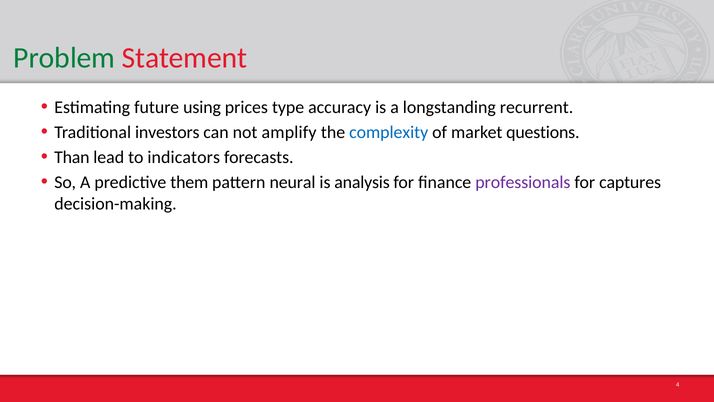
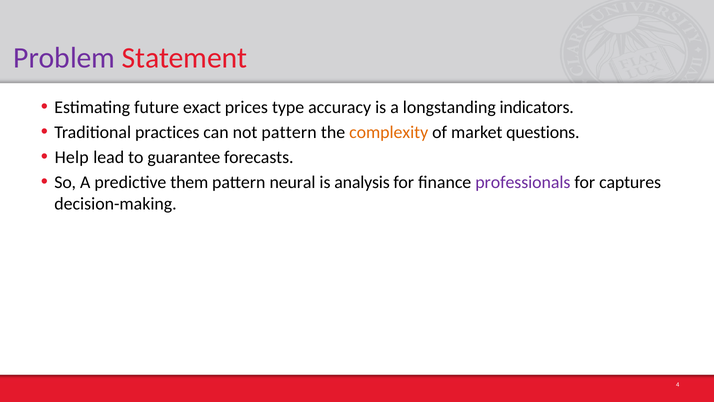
Problem colour: green -> purple (64, 58)
using: using -> exact (202, 107)
recurrent: recurrent -> indicators (537, 107)
investors: investors -> practices (167, 132)
not amplify: amplify -> pattern (289, 132)
complexity colour: blue -> orange (389, 132)
Than: Than -> Help (72, 157)
indicators: indicators -> guarantee (184, 157)
